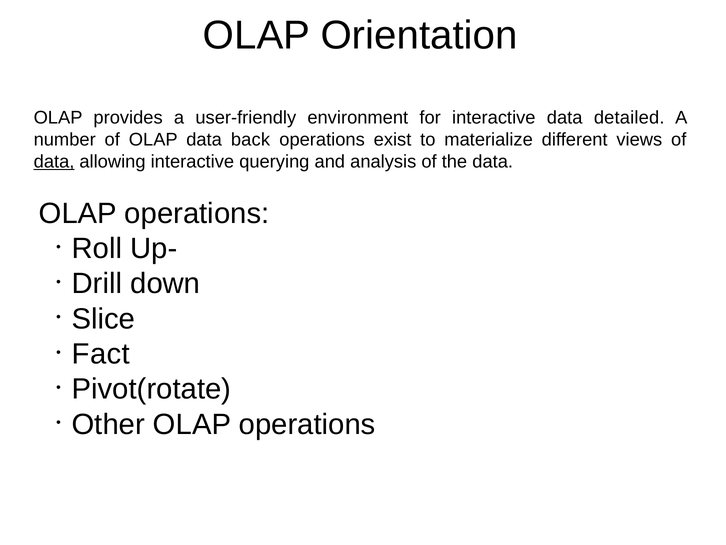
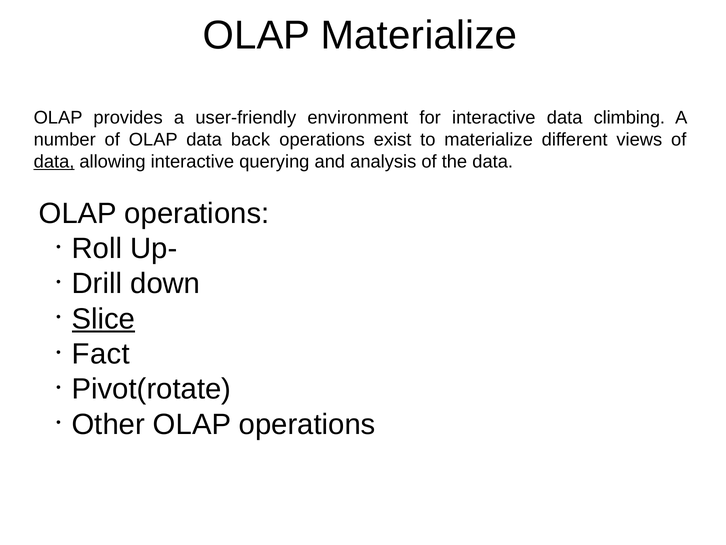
OLAP Orientation: Orientation -> Materialize (419, 36)
detailed: detailed -> climbing (629, 117)
Slice underline: none -> present (103, 319)
